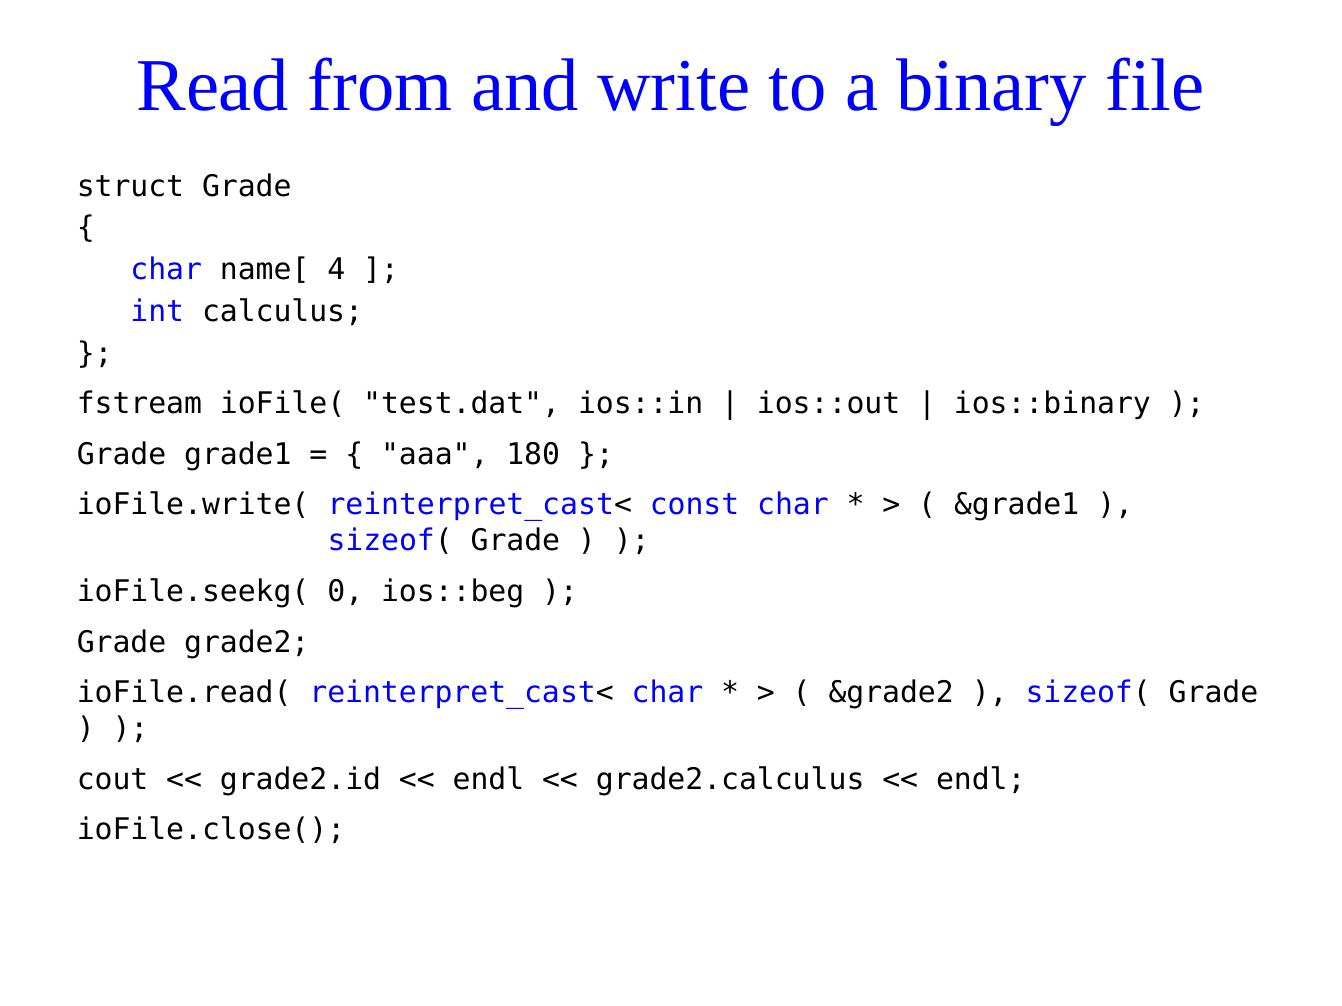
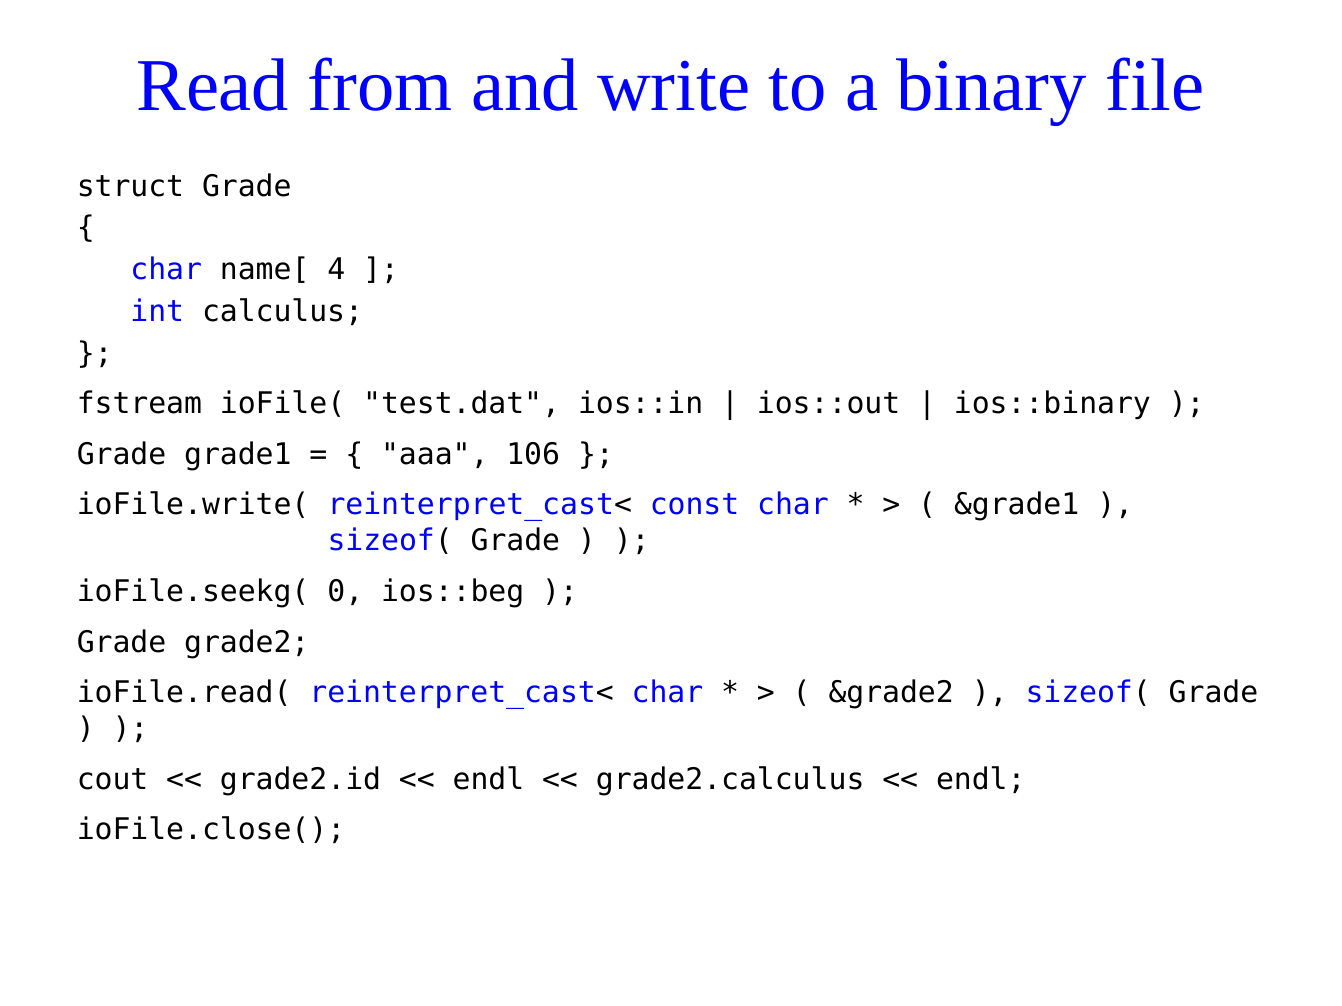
180: 180 -> 106 (533, 455)
